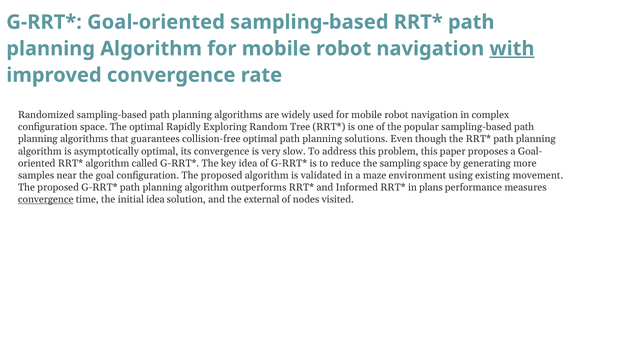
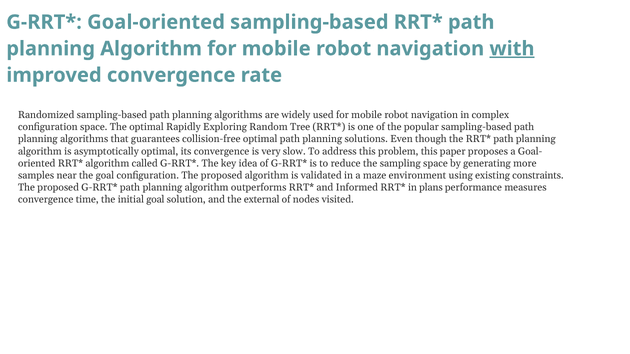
movement: movement -> constraints (538, 176)
convergence underline: present -> none (46, 200)
initial idea: idea -> goal (155, 200)
